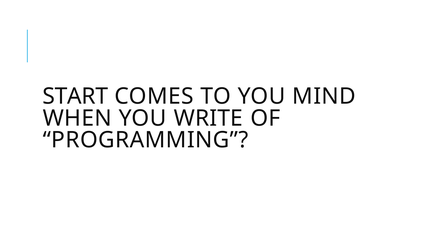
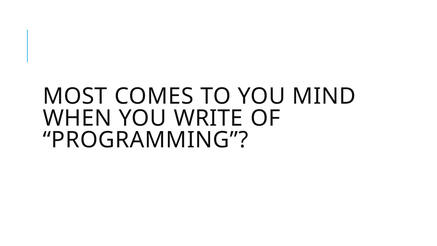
START: START -> MOST (75, 96)
